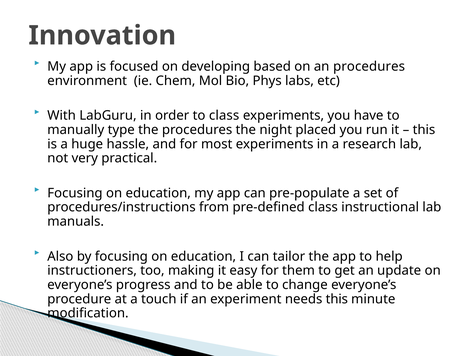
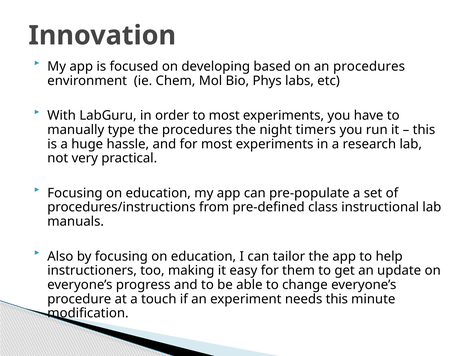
to class: class -> most (224, 115)
placed: placed -> timers (316, 130)
